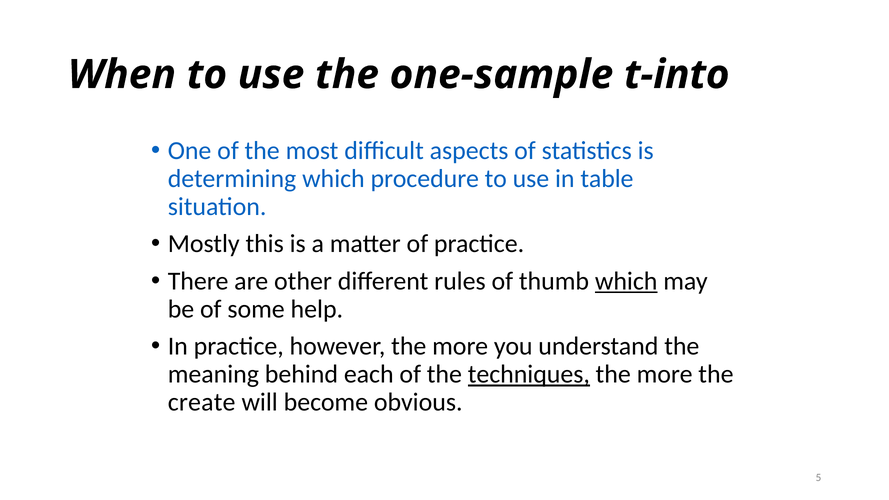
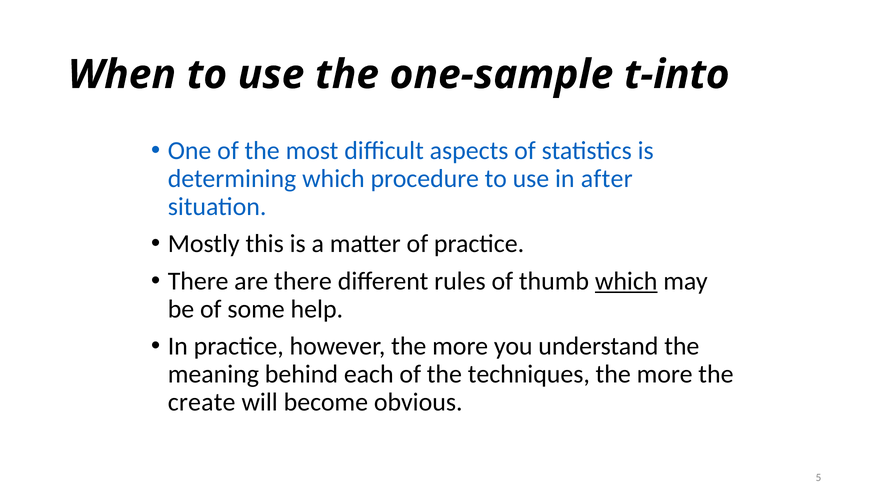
table: table -> after (607, 179)
are other: other -> there (303, 281)
techniques underline: present -> none (529, 374)
